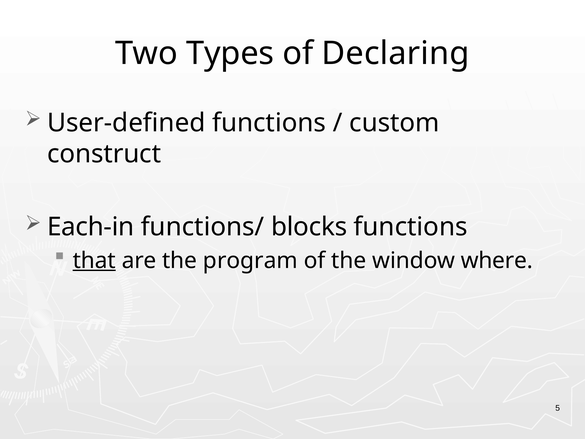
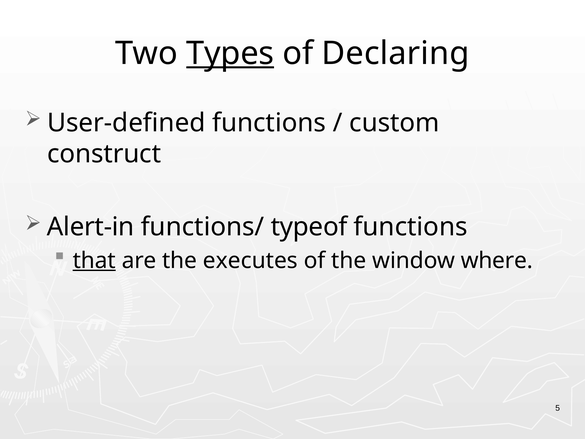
Types underline: none -> present (230, 53)
Each-in: Each-in -> Alert-in (91, 227)
blocks: blocks -> typeof (309, 227)
program: program -> executes (250, 260)
